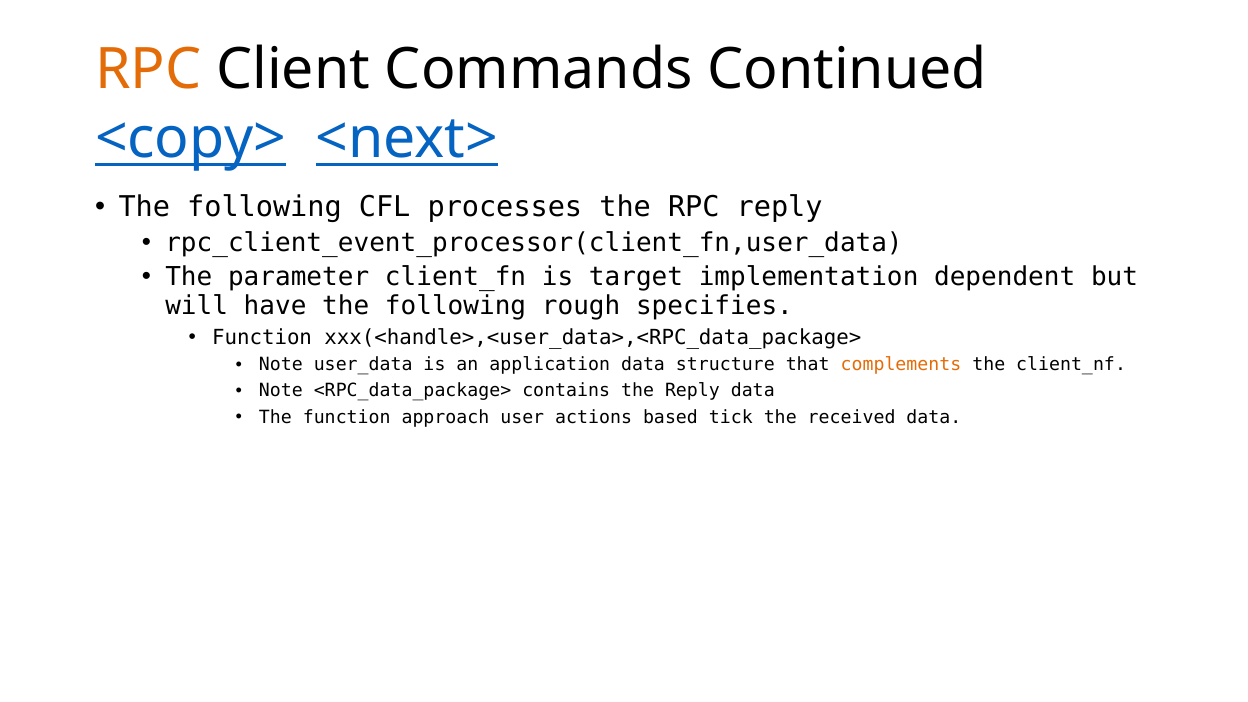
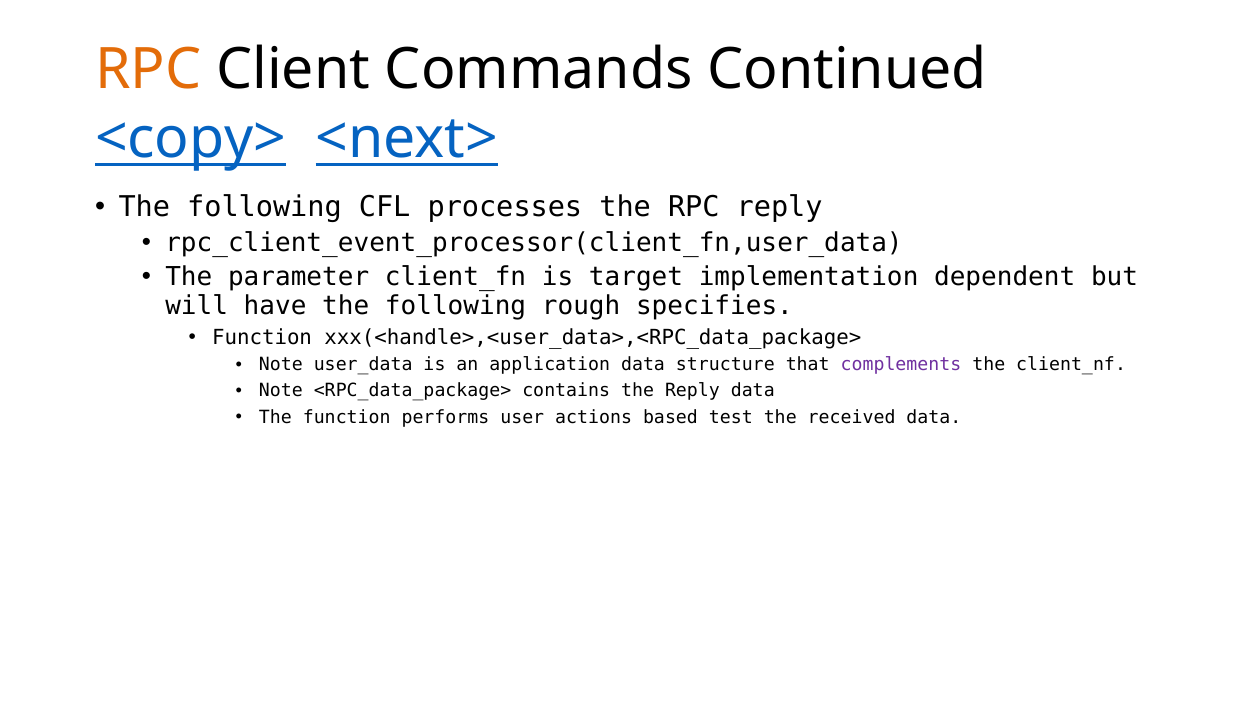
complements colour: orange -> purple (901, 365)
approach: approach -> performs (445, 417)
tick: tick -> test (731, 417)
